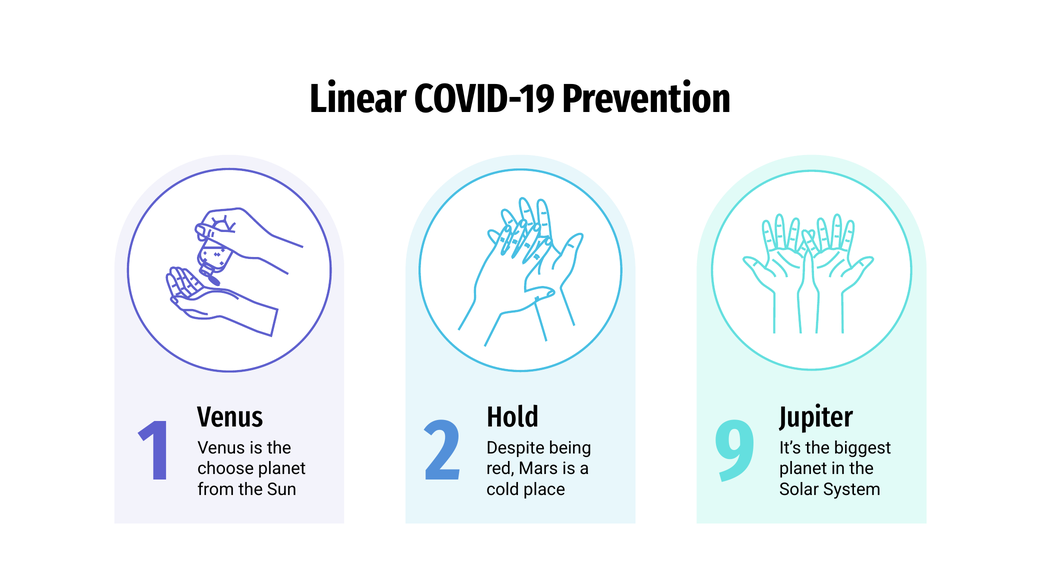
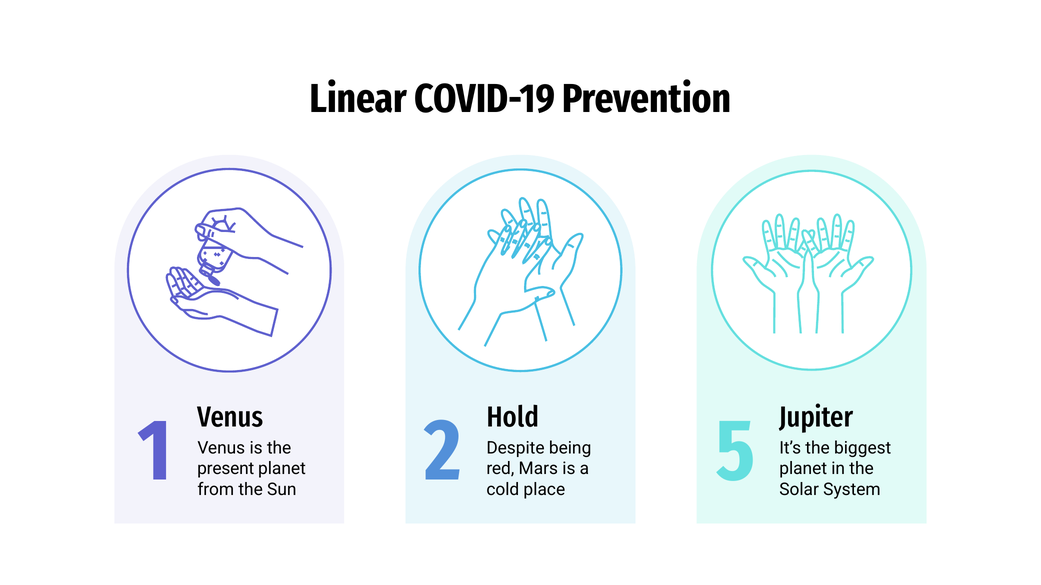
choose: choose -> present (226, 469)
9: 9 -> 5 (735, 452)
